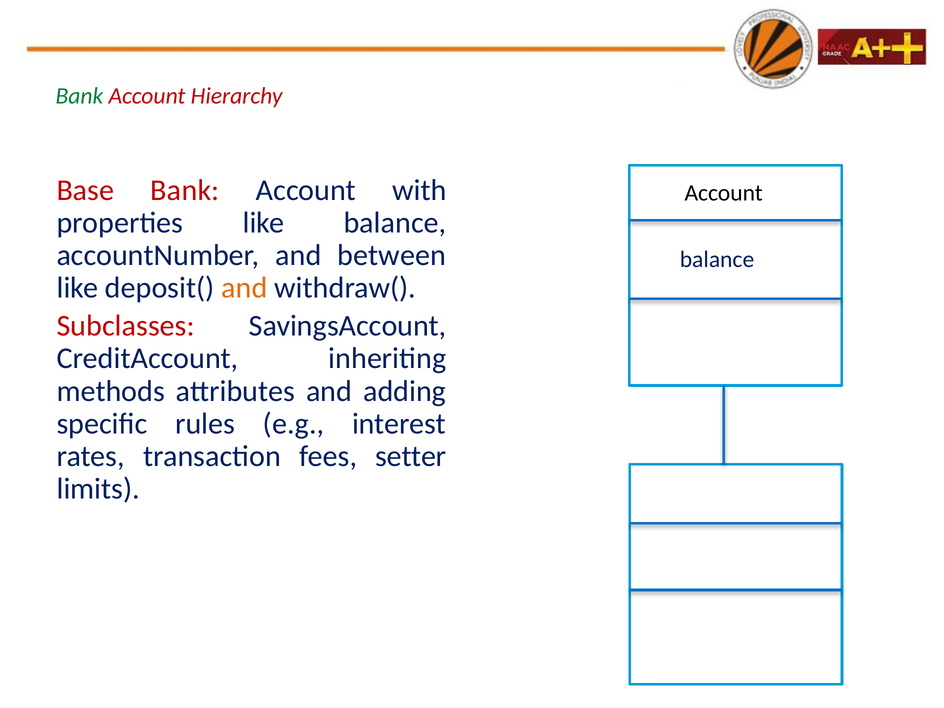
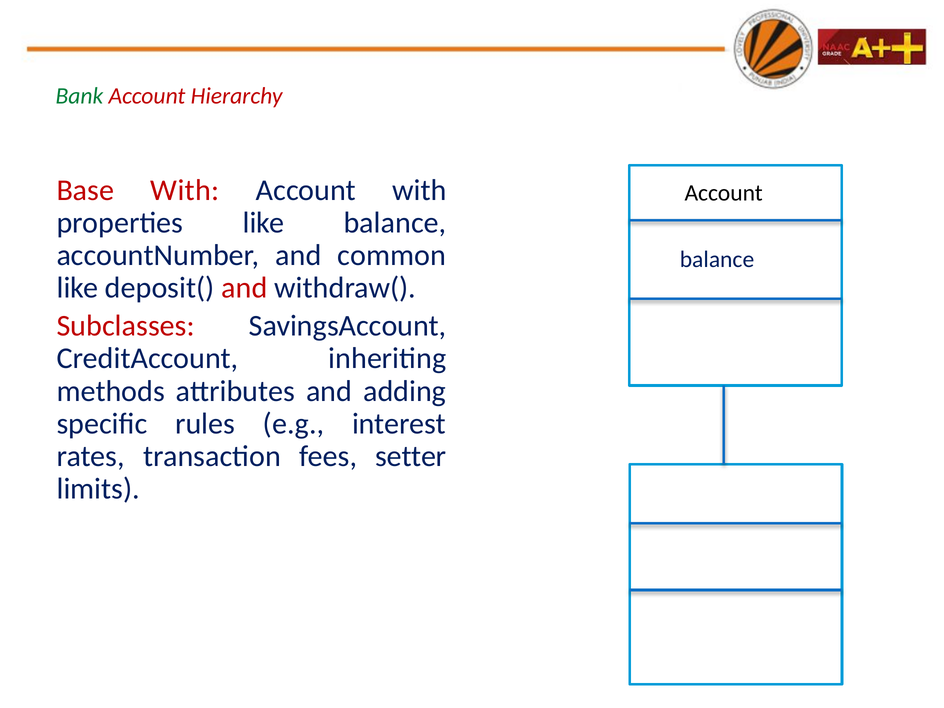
Base Bank: Bank -> With (185, 190)
between: between -> common (392, 255)
and colour: orange -> red (244, 288)
